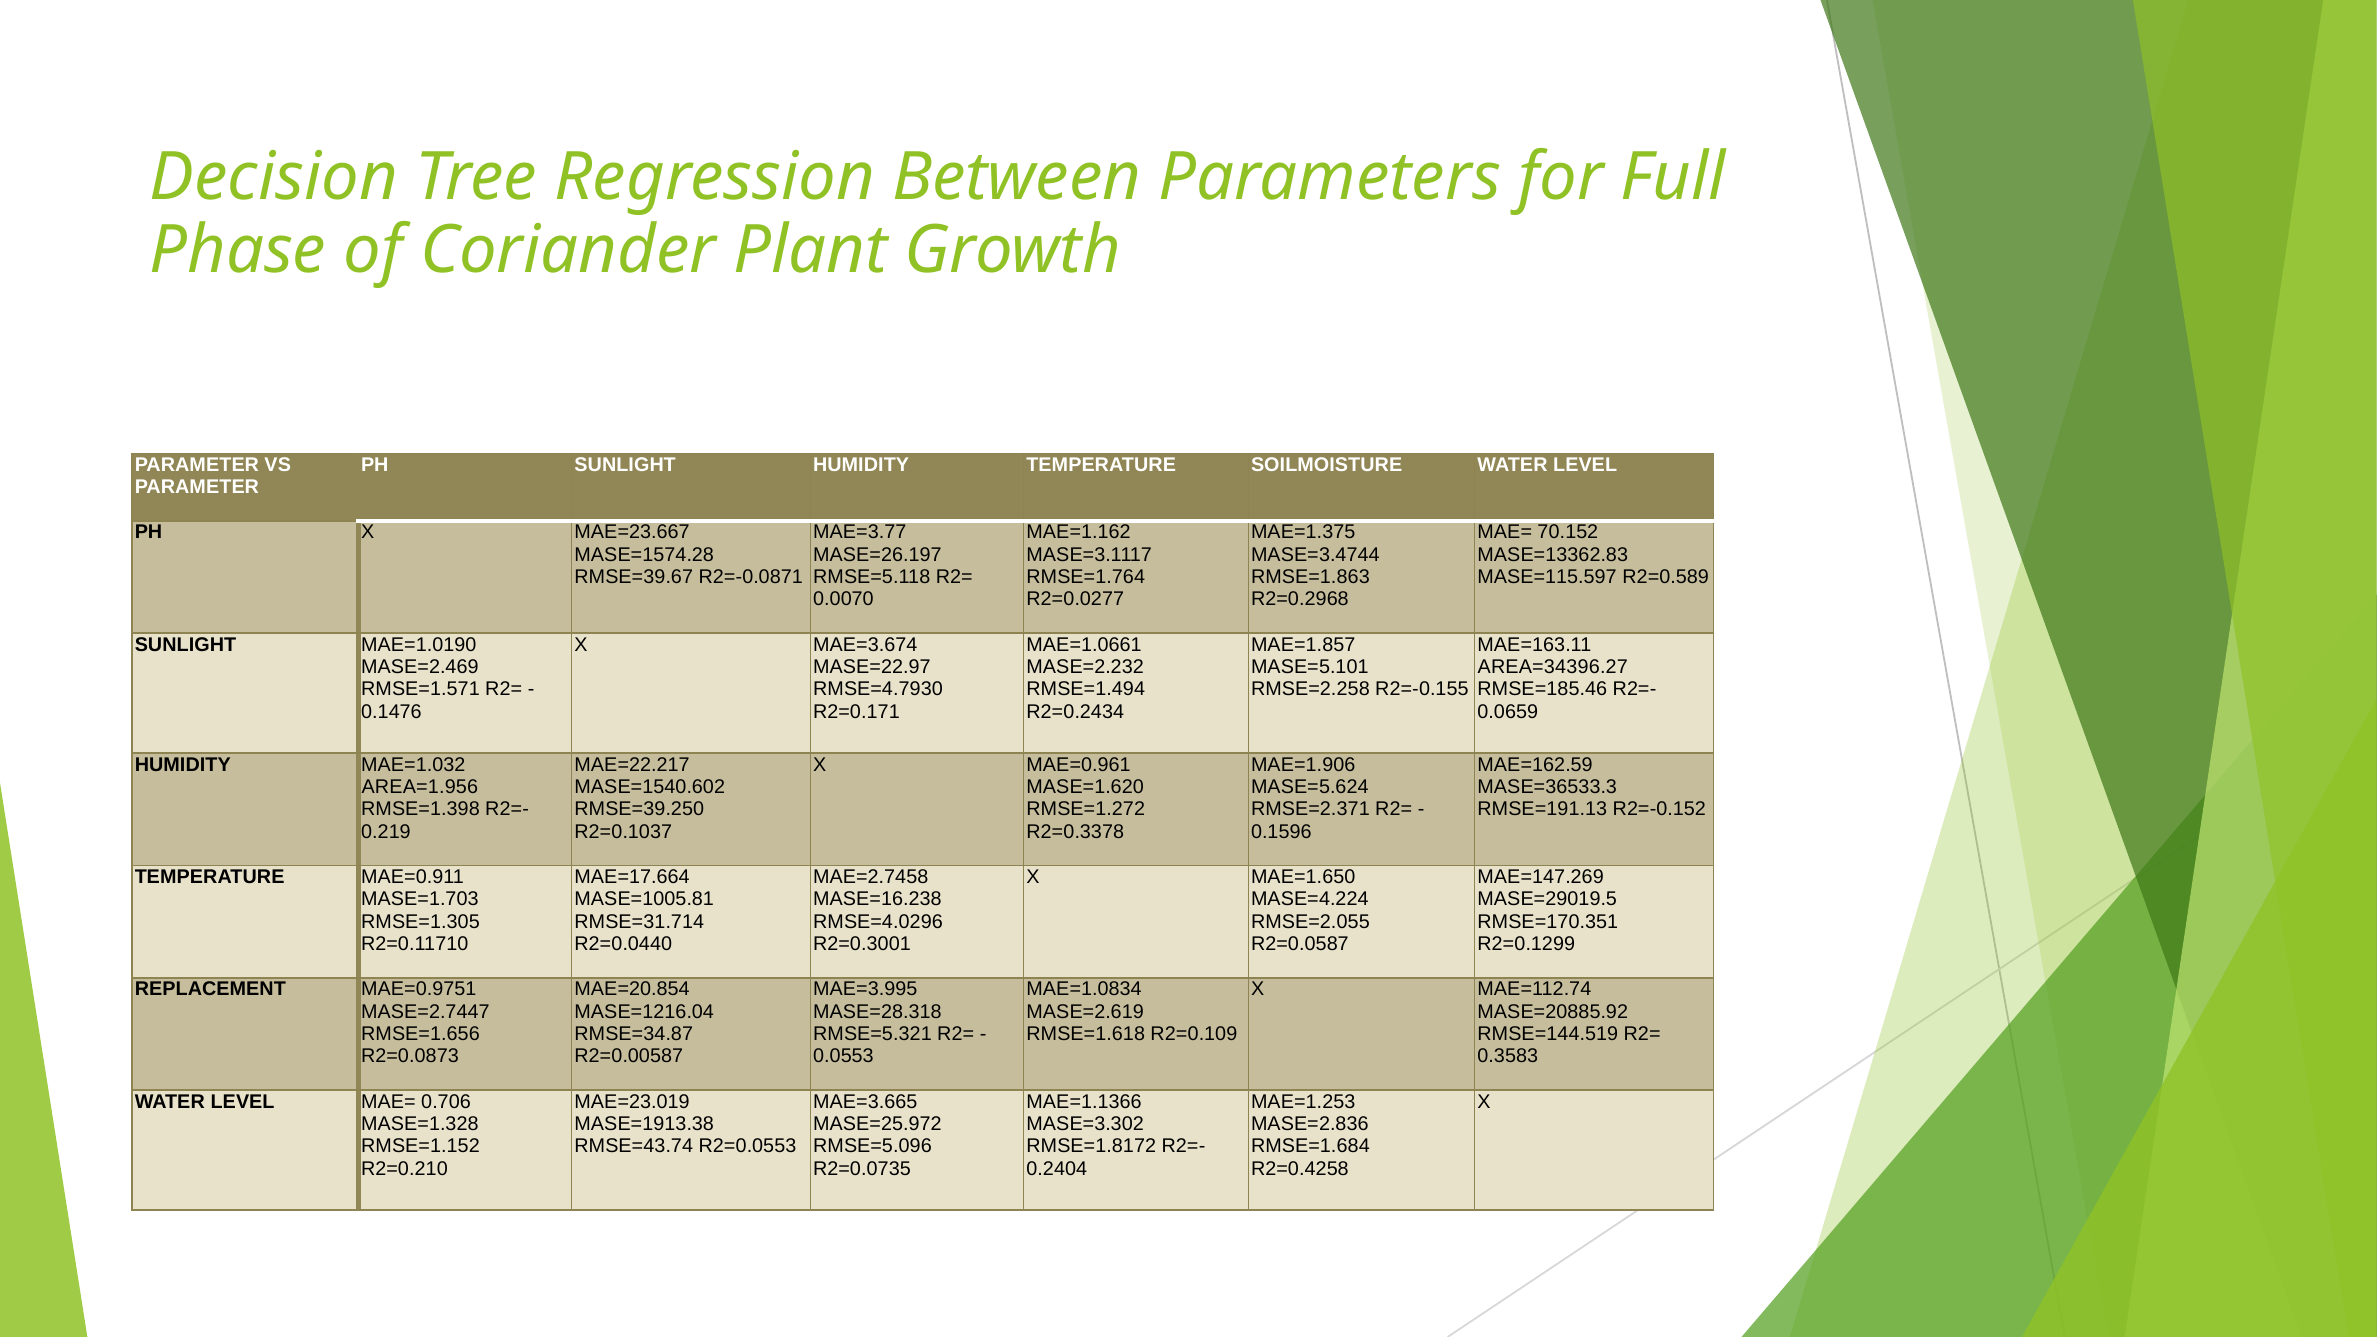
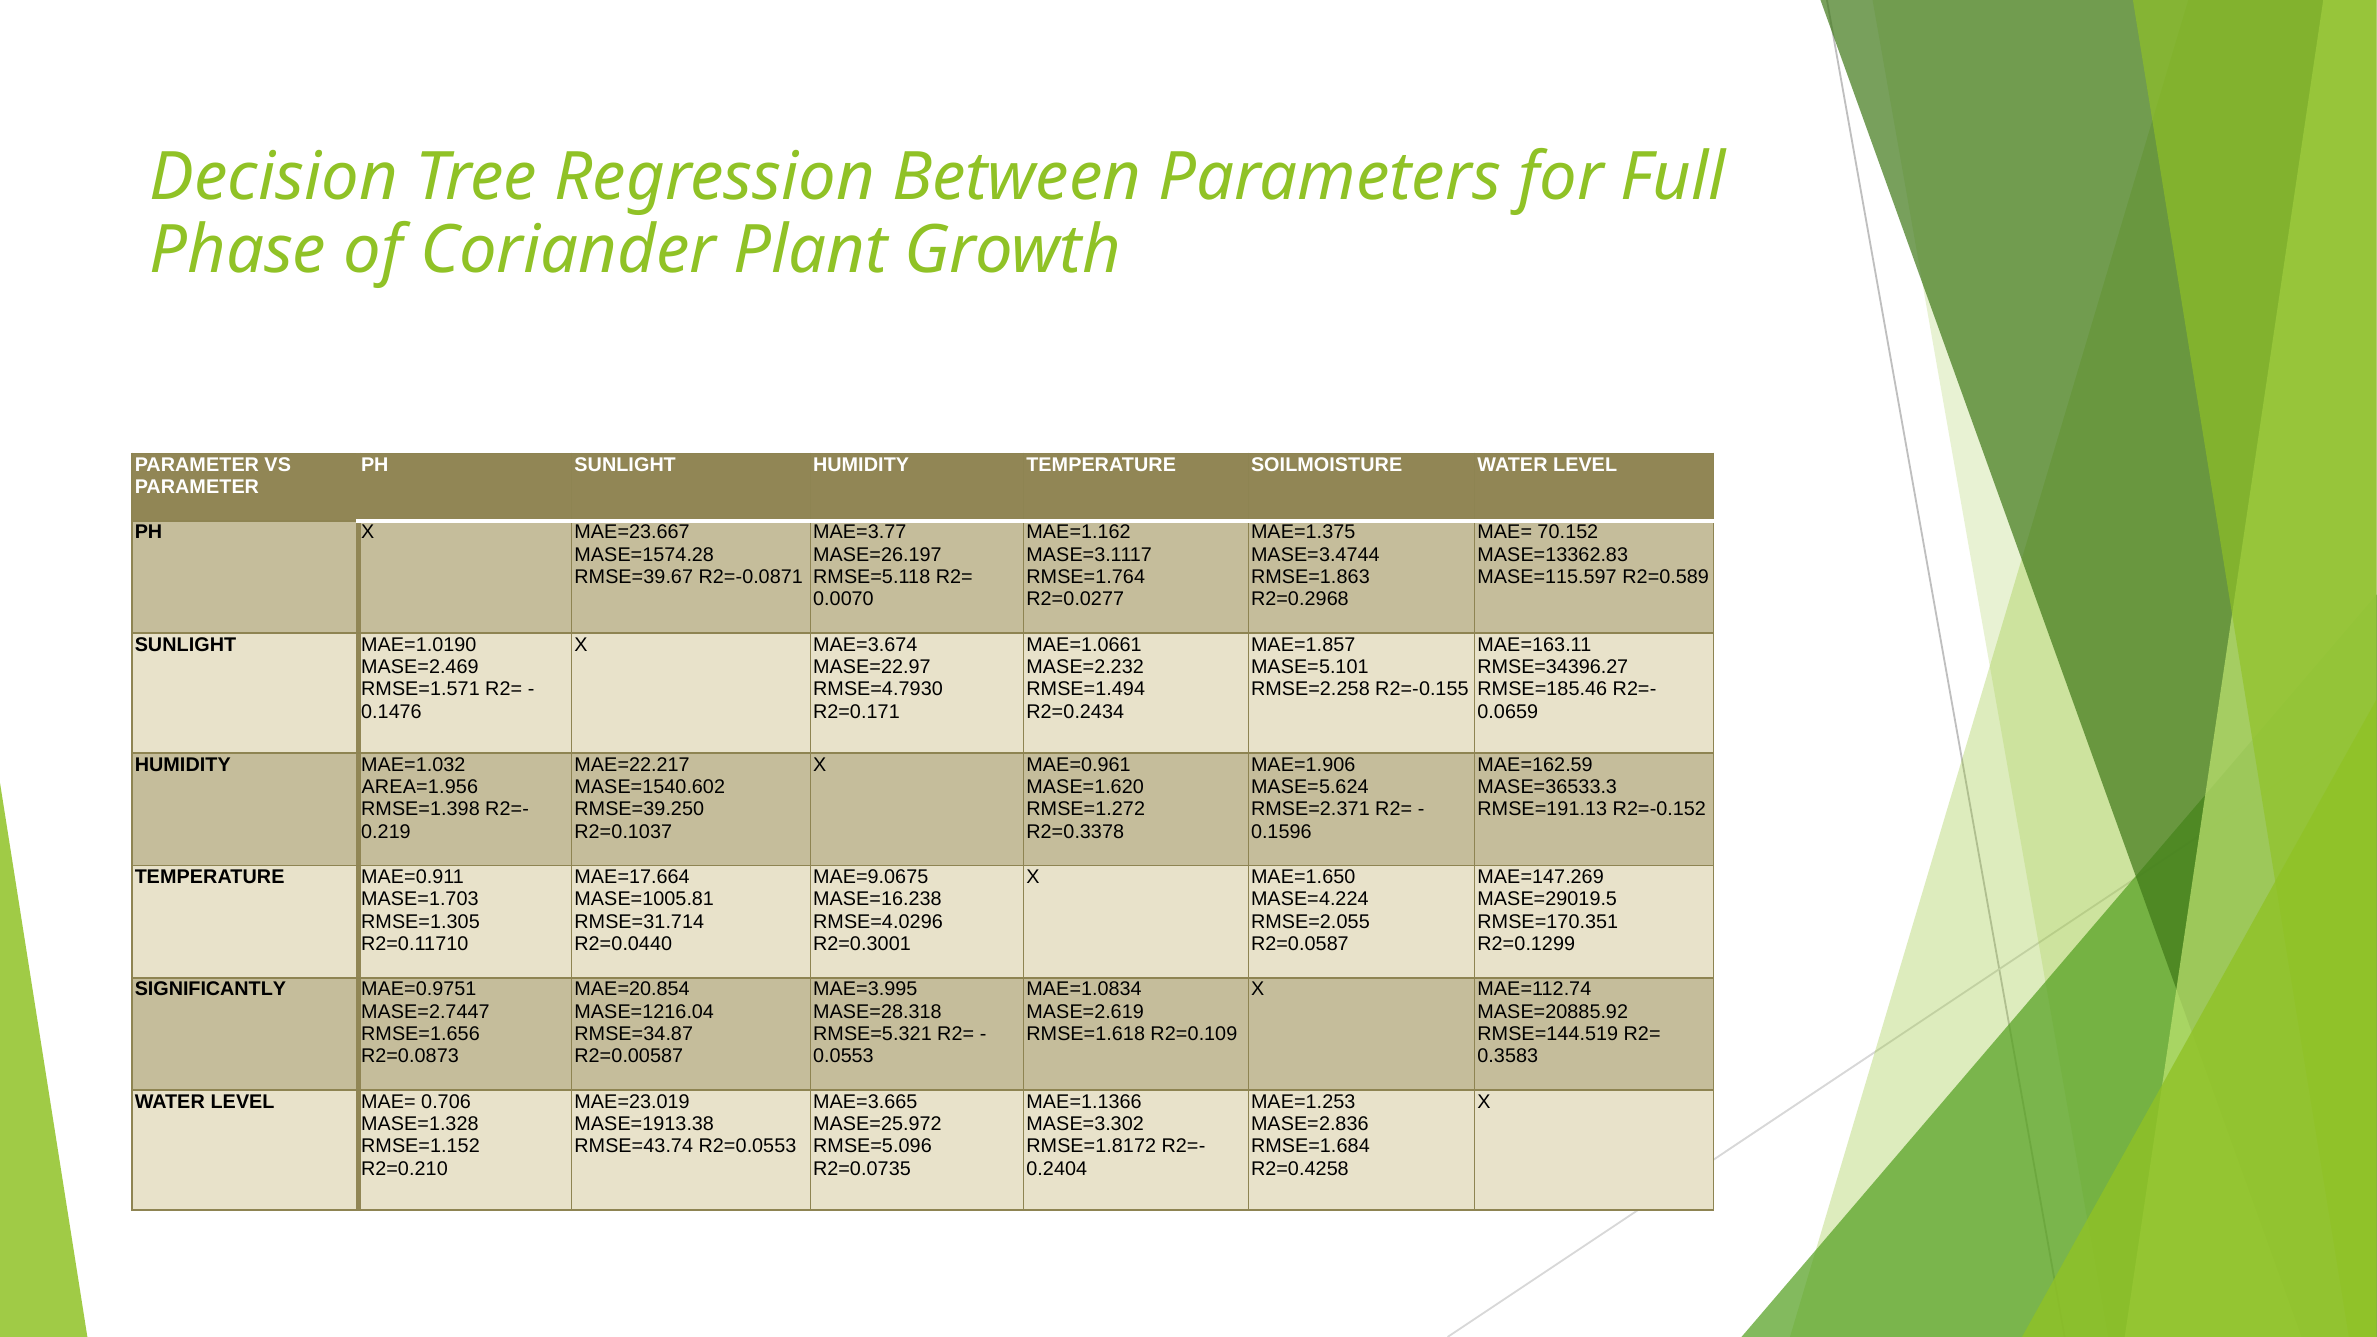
AREA=34396.27: AREA=34396.27 -> RMSE=34396.27 (1553, 667)
MAE=2.7458: MAE=2.7458 -> MAE=9.0675 (871, 877)
REPLACEMENT: REPLACEMENT -> SIGNIFICANTLY (210, 989)
